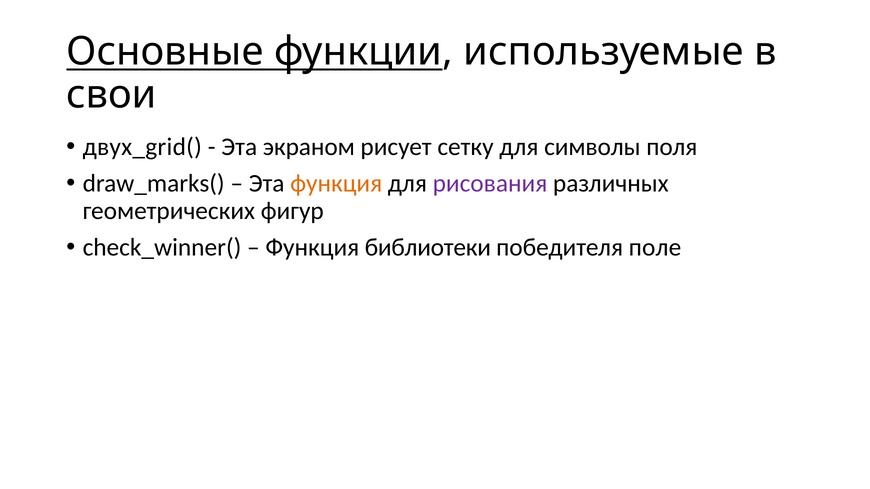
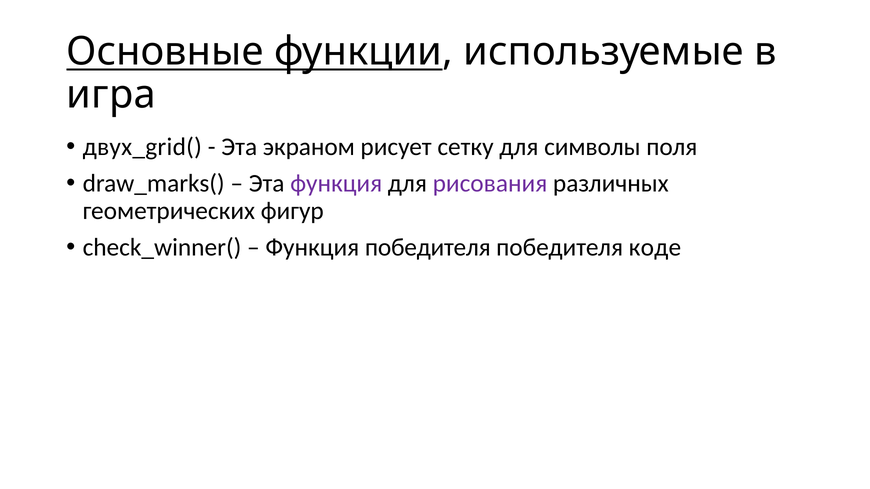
свои: свои -> игра (111, 95)
функция colour: orange -> purple (336, 184)
Функция библиотеки: библиотеки -> победителя (428, 247)
поле: поле -> коде (655, 247)
